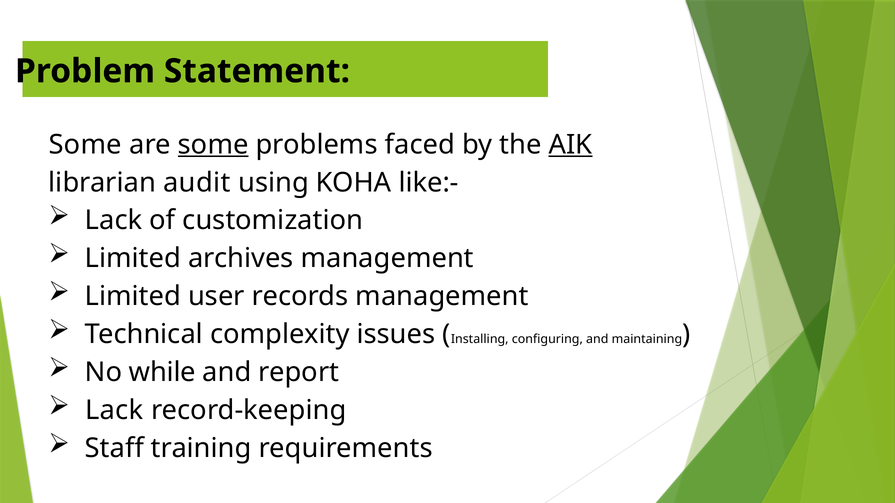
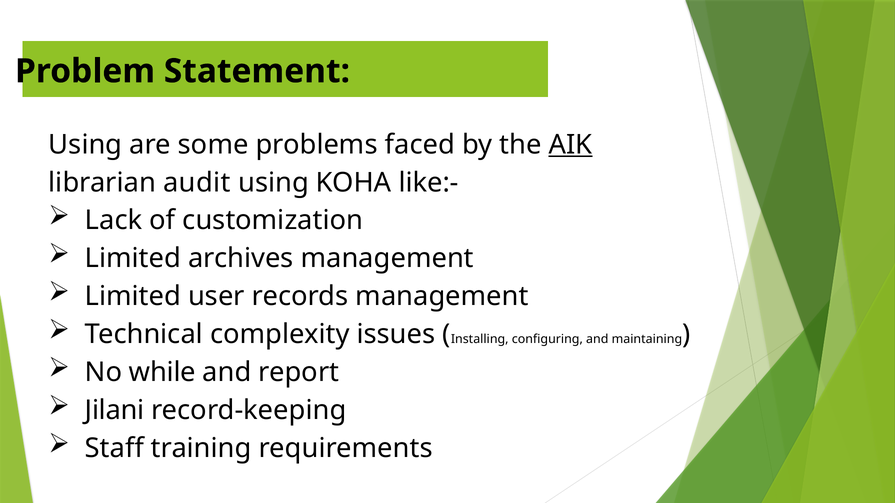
Some: Some -> Using (85, 145)
some underline: present -> none (213, 145)
Lack: Lack -> Jilani (115, 410)
